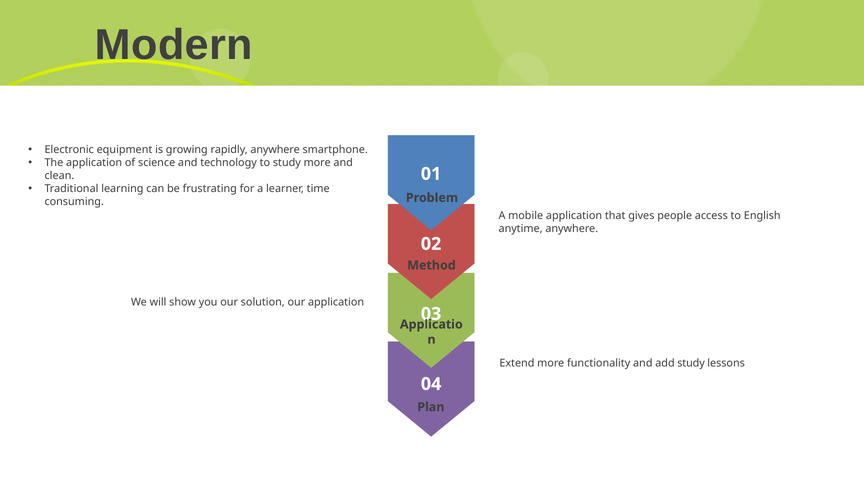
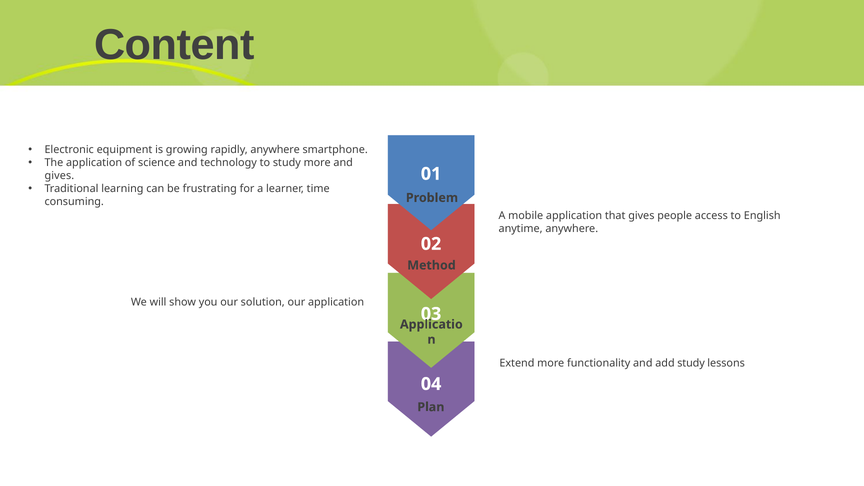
Modern: Modern -> Content (174, 45)
clean: clean -> gives (59, 176)
